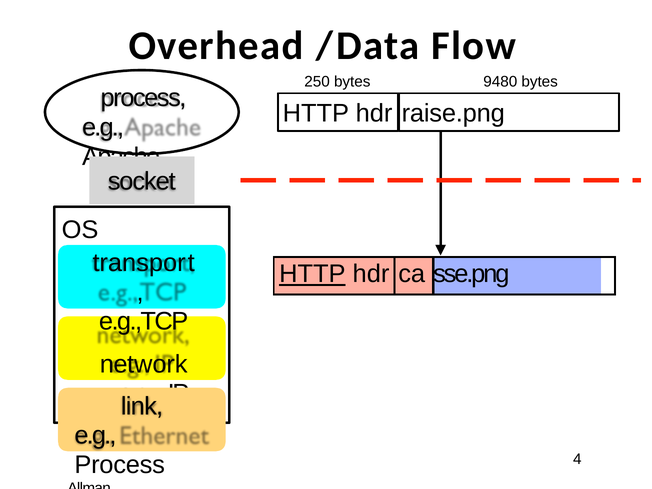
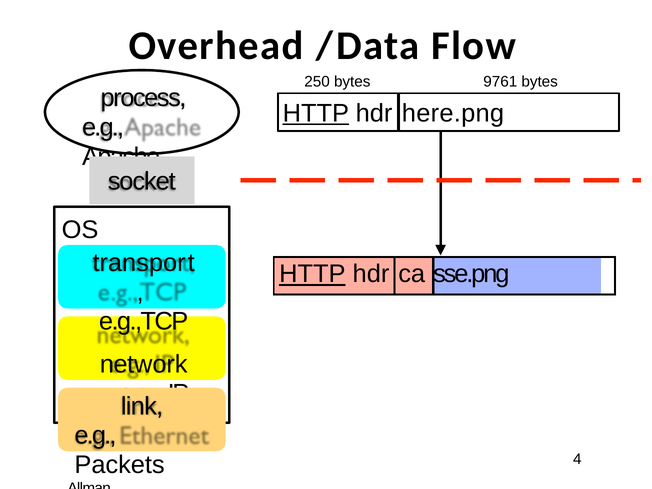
9480: 9480 -> 9761 (500, 82)
HTTP underline: none -> present (316, 113)
raise.png: raise.png -> here.png (453, 113)
Process: Process -> Packets (120, 465)
